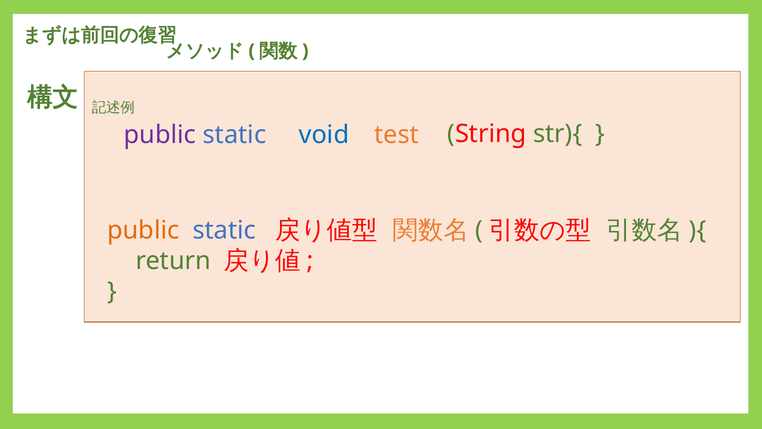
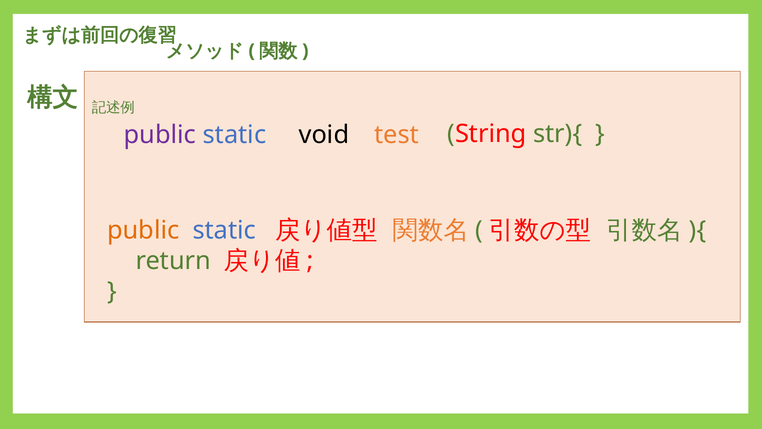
void colour: blue -> black (324, 134)
